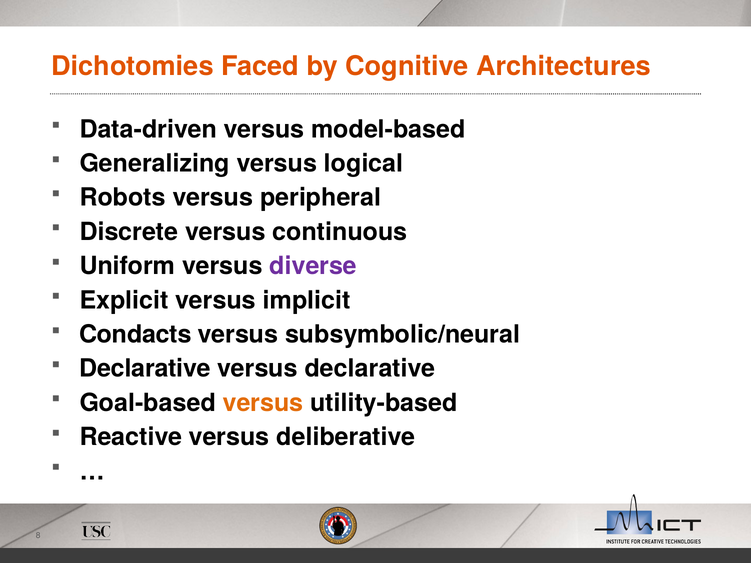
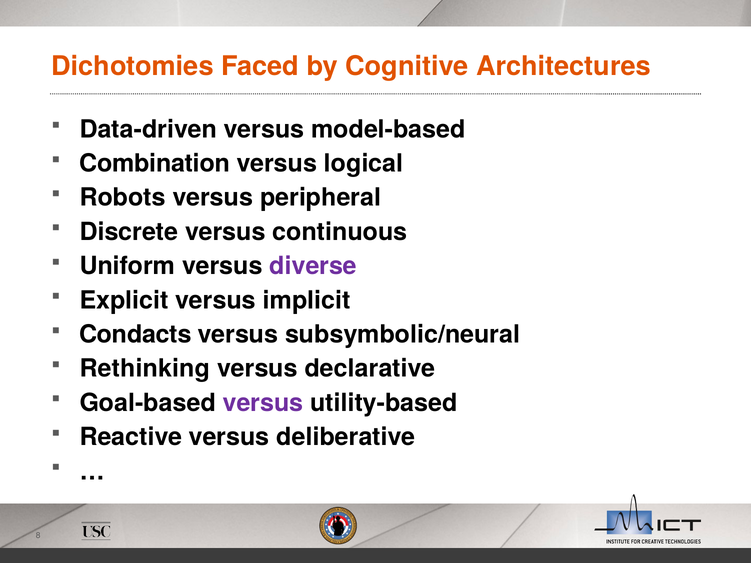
Generalizing: Generalizing -> Combination (155, 164)
Declarative: Declarative -> Rethinking (145, 369)
versus colour: orange -> purple (263, 403)
